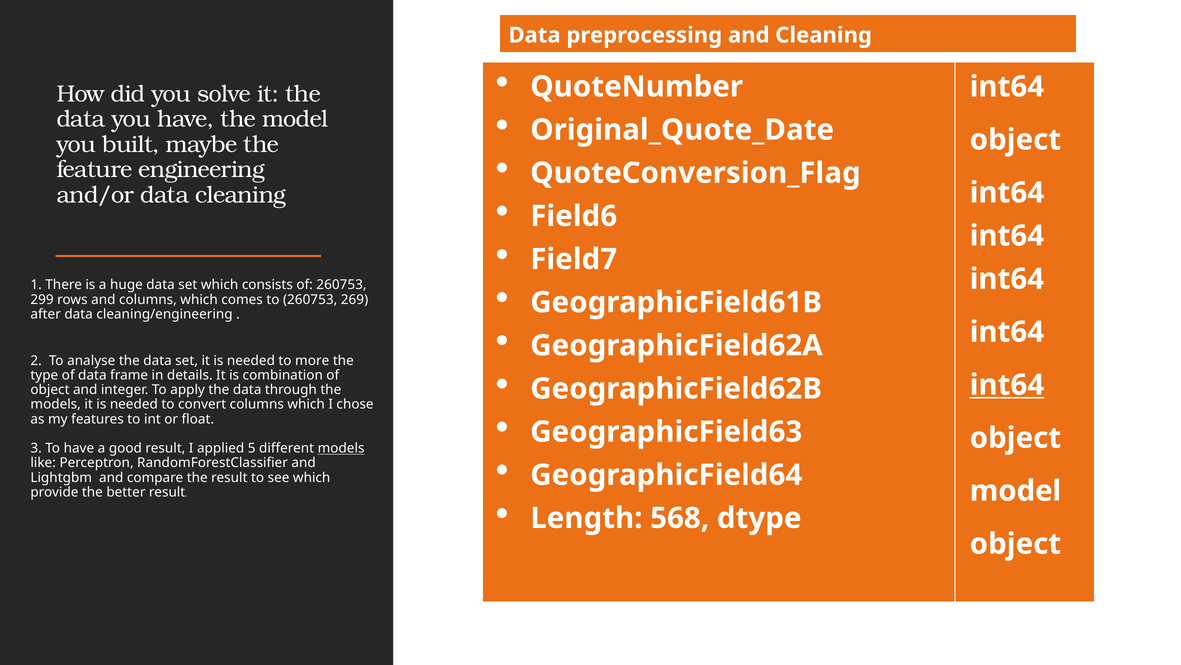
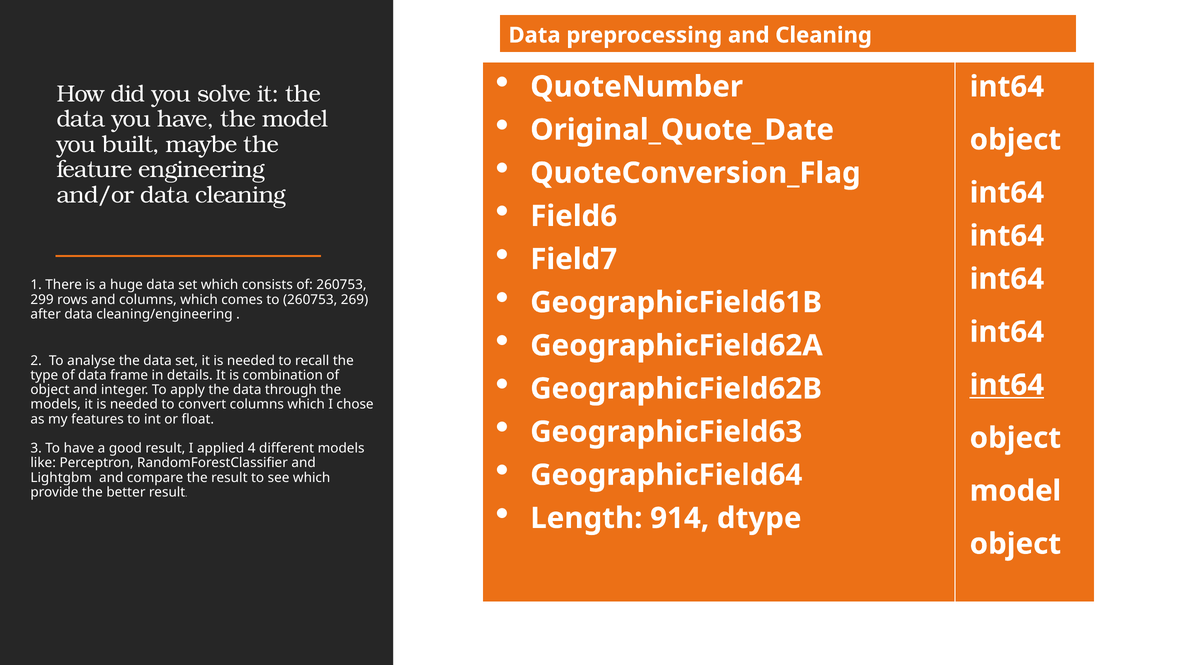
more: more -> recall (312, 360)
5: 5 -> 4 (252, 448)
models underline: present -> none (341, 448)
568: 568 -> 914 (680, 518)
